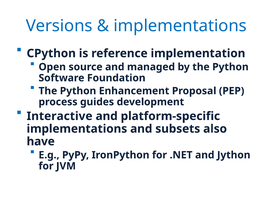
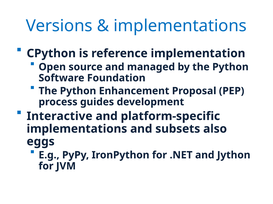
have: have -> eggs (41, 142)
